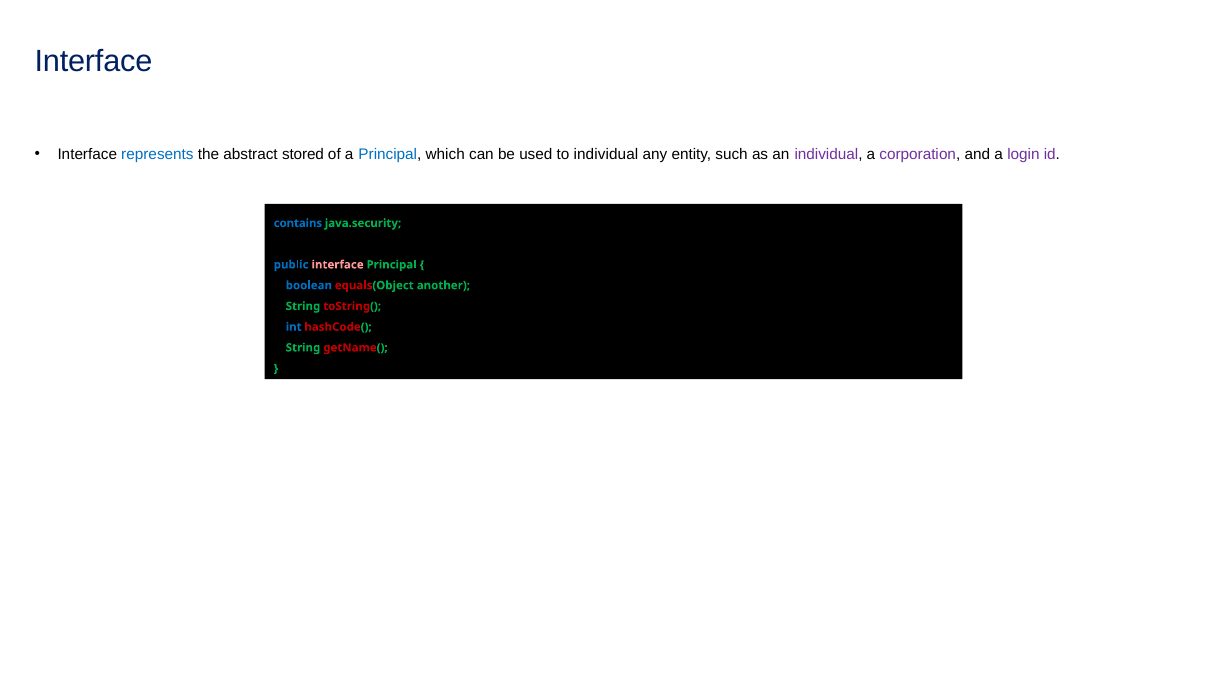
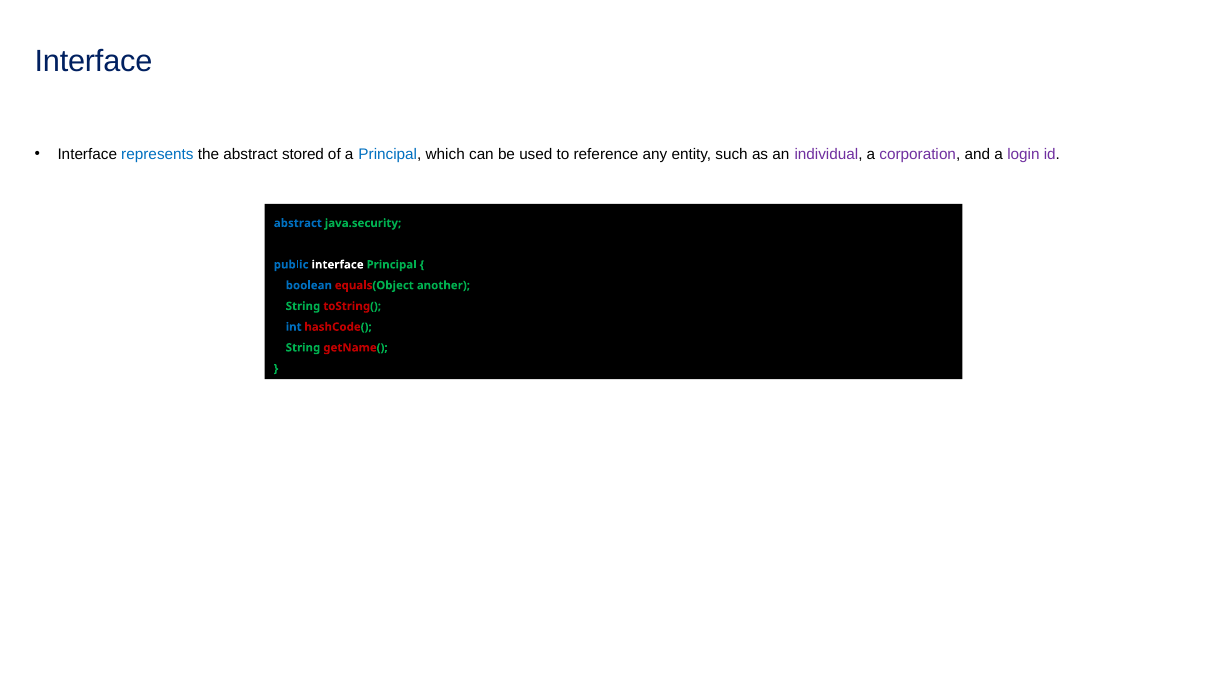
to individual: individual -> reference (606, 154)
contains: contains -> abstract (298, 223)
interface colour: pink -> white (338, 265)
